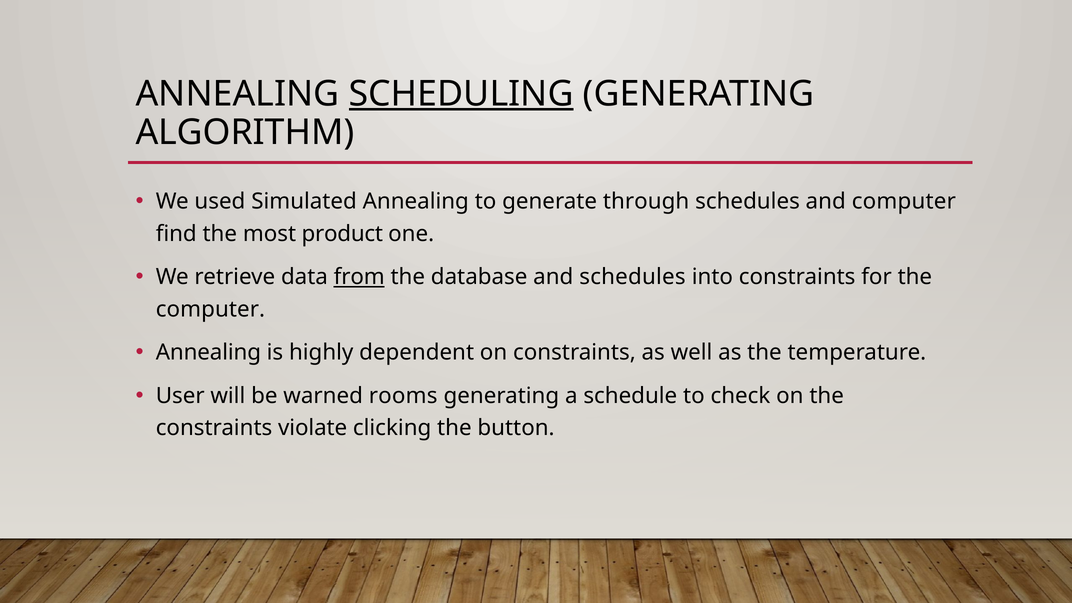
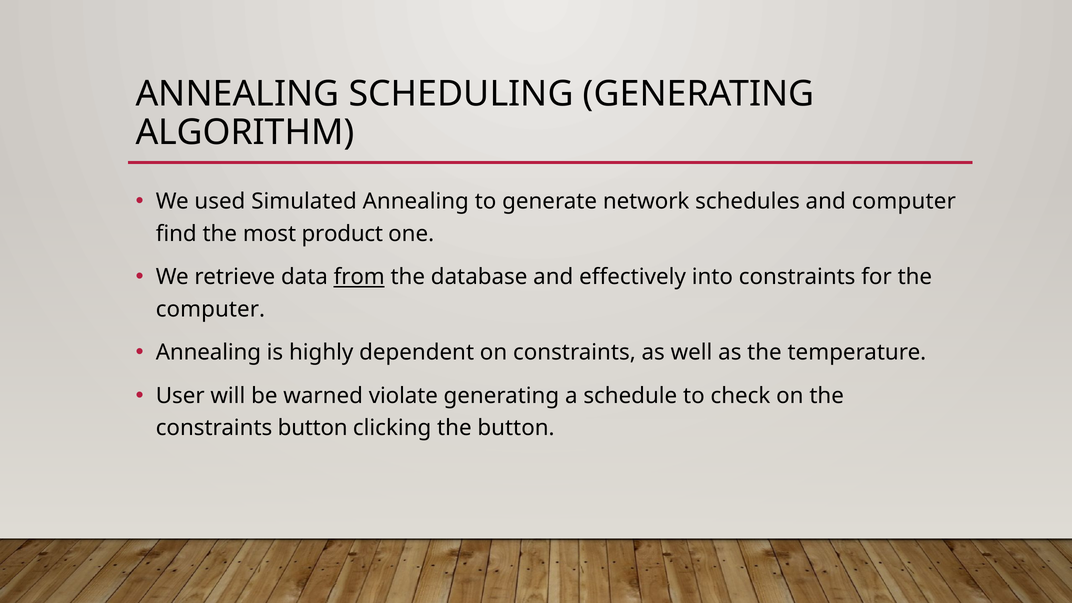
SCHEDULING underline: present -> none (461, 94)
through: through -> network (646, 202)
and schedules: schedules -> effectively (633, 277)
rooms: rooms -> violate (403, 396)
constraints violate: violate -> button (313, 428)
